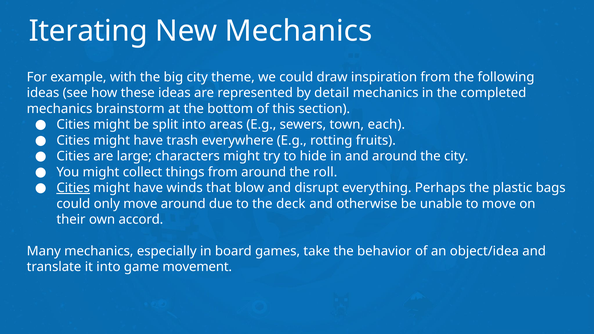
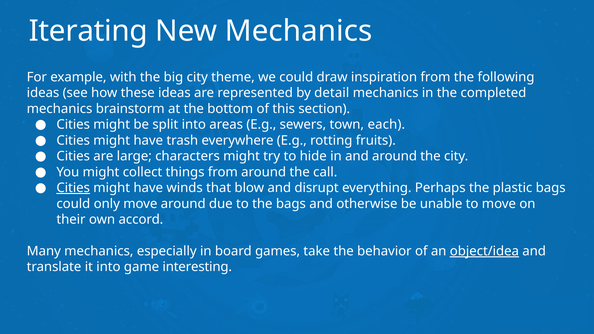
roll: roll -> call (325, 172)
the deck: deck -> bags (291, 204)
object/idea underline: none -> present (484, 251)
movement: movement -> interesting (197, 267)
